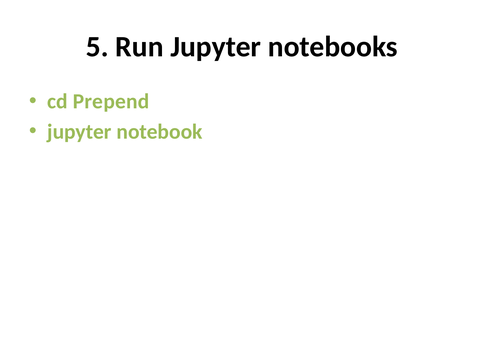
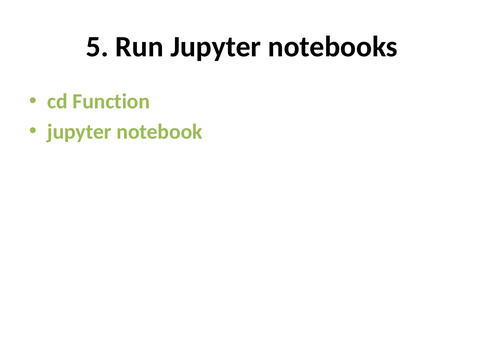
Prepend: Prepend -> Function (111, 102)
